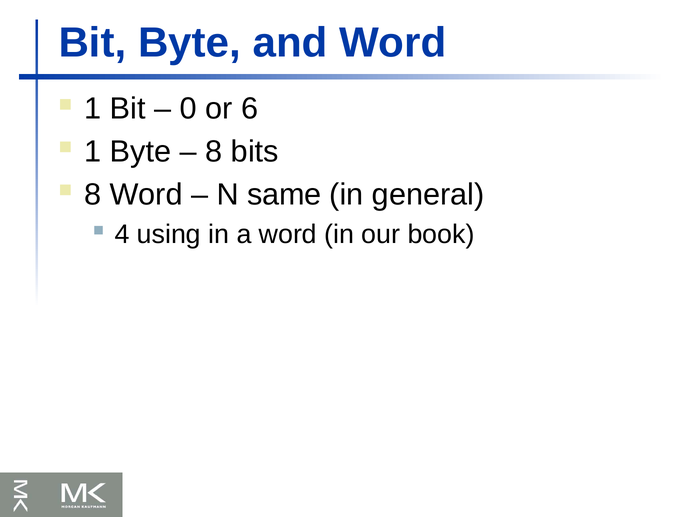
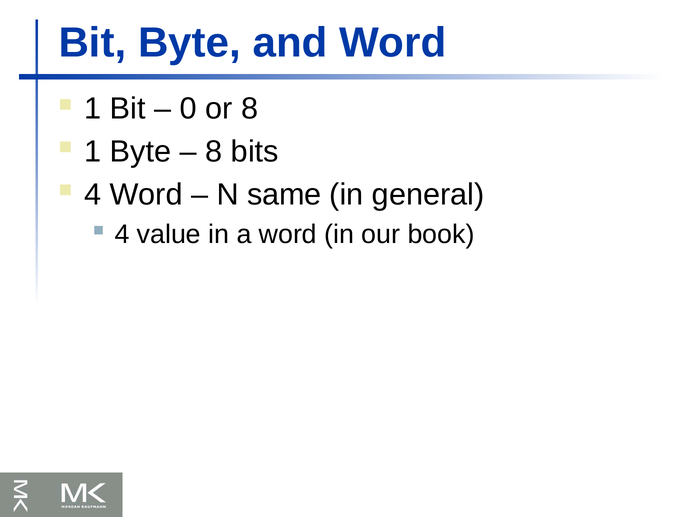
or 6: 6 -> 8 (250, 109)
8: 8 -> 4 (93, 195)
using: using -> value (169, 234)
